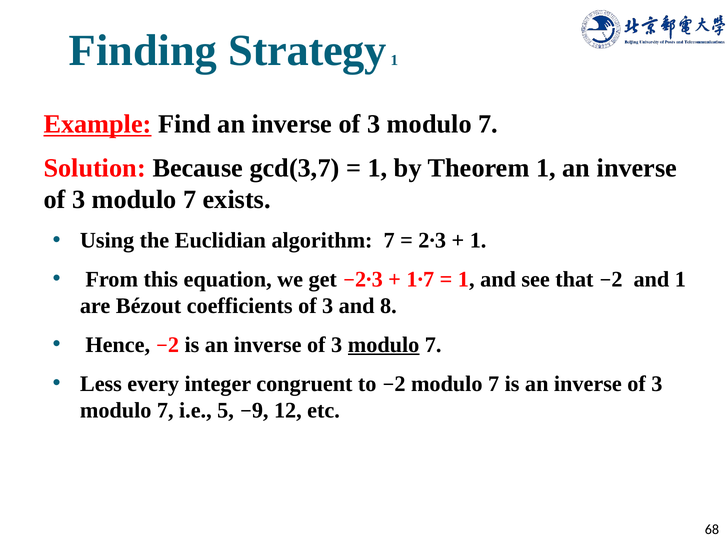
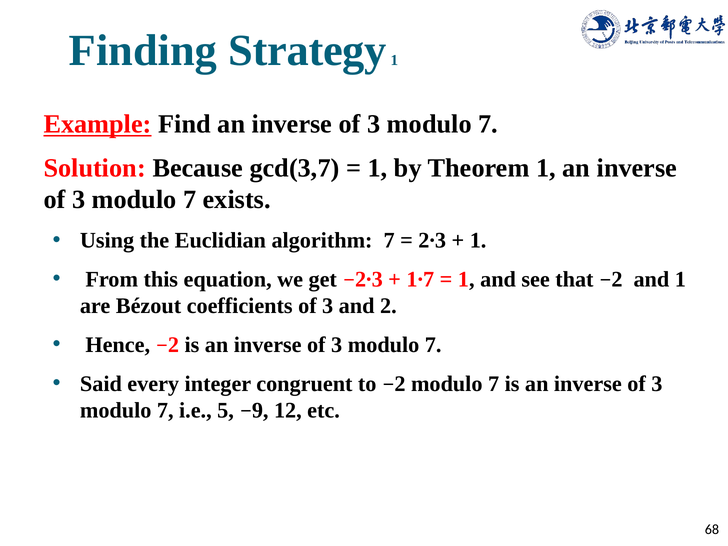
8: 8 -> 2 (388, 306)
modulo underline: present -> none (384, 345)
Less: Less -> Said (101, 384)
